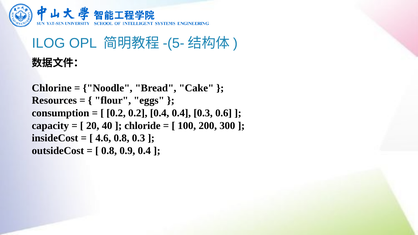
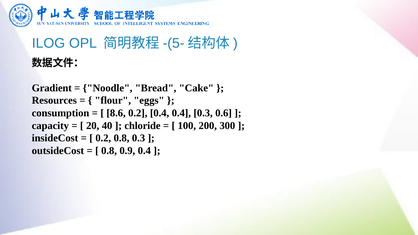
Chlorine: Chlorine -> Gradient (52, 88)
0.2: 0.2 -> 8.6 (116, 113)
4.6: 4.6 -> 0.2 (103, 138)
